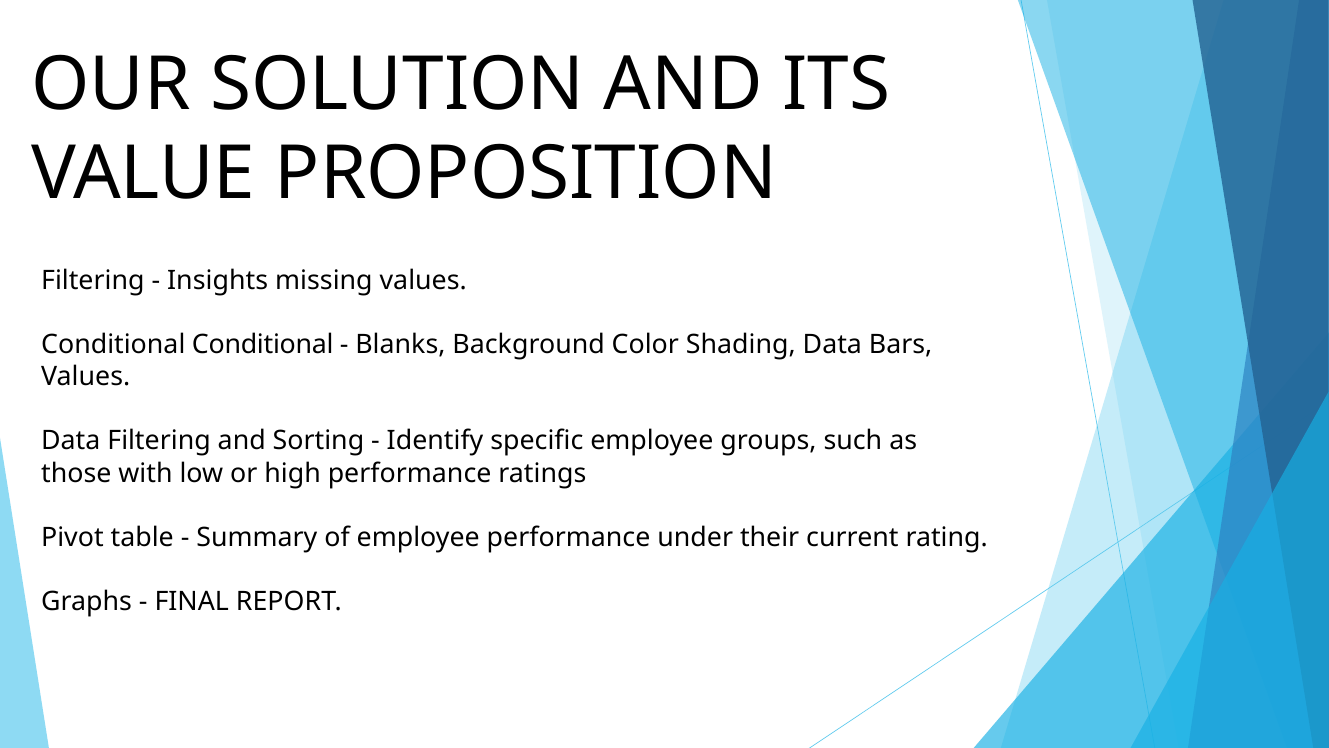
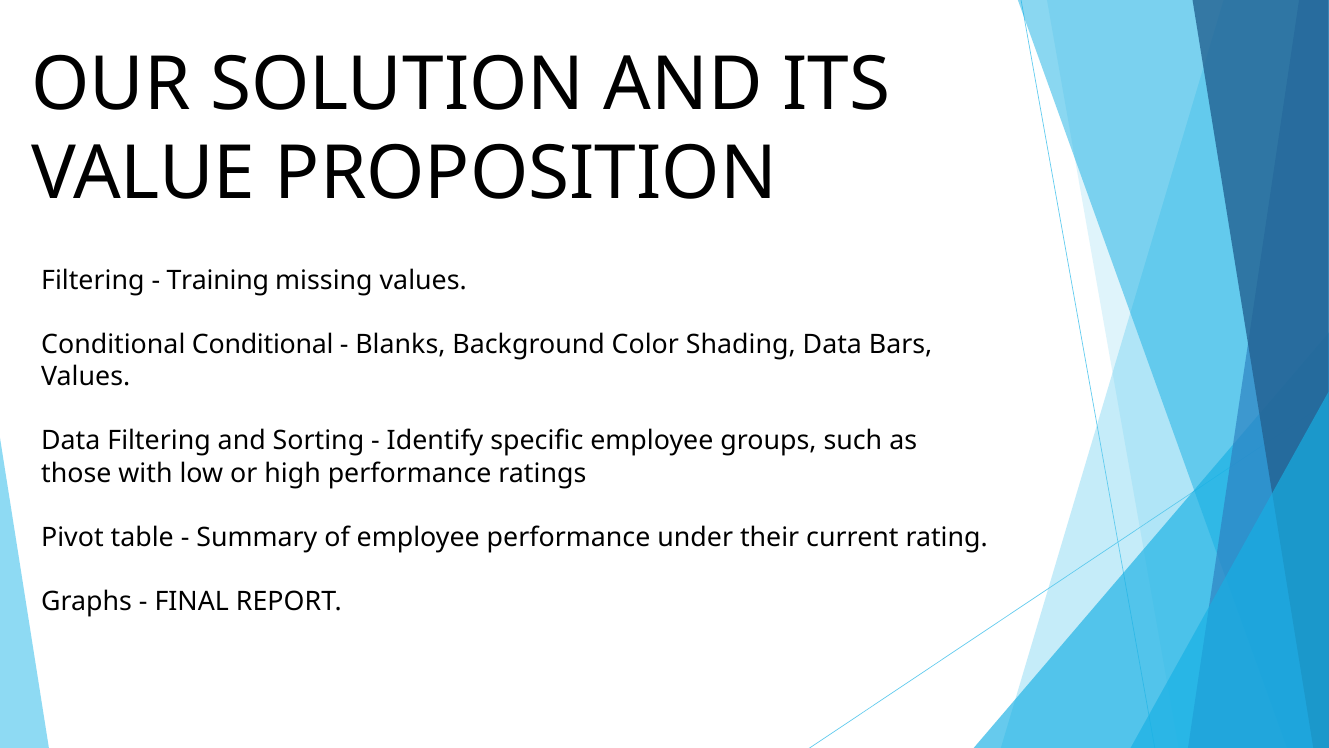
Insights: Insights -> Training (218, 280)
